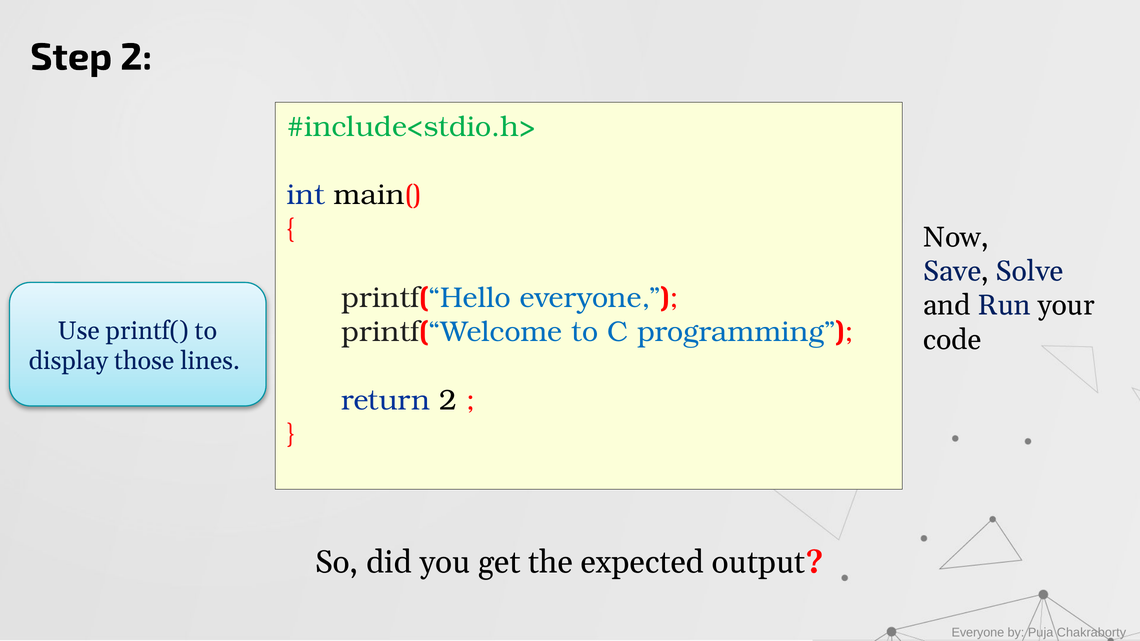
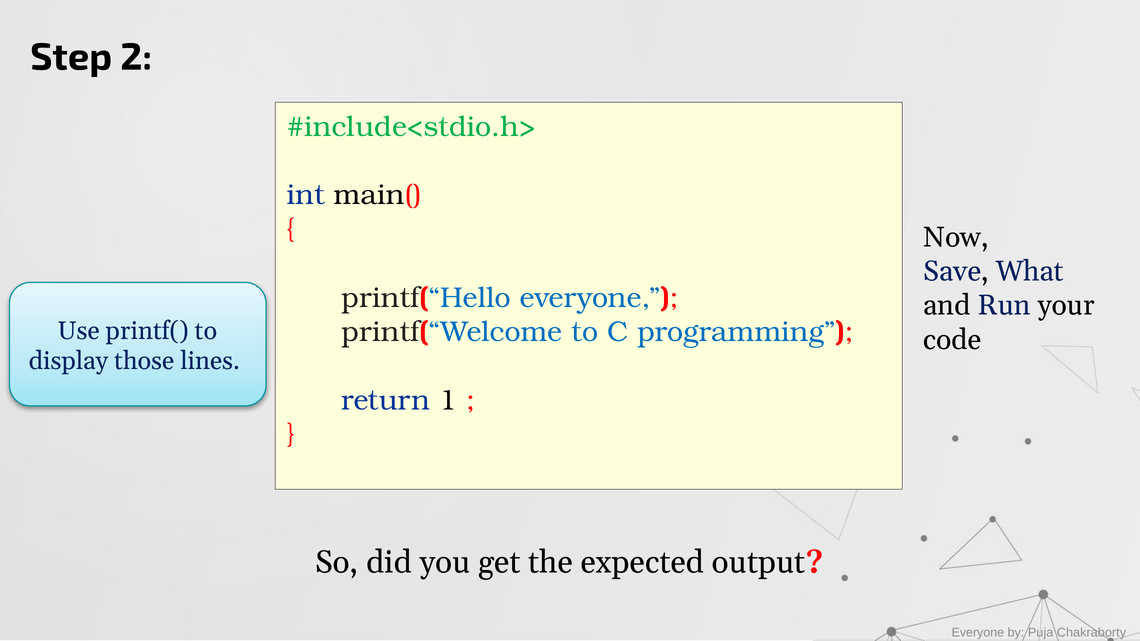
Solve: Solve -> What (1030, 271)
return 2: 2 -> 1 (448, 400)
